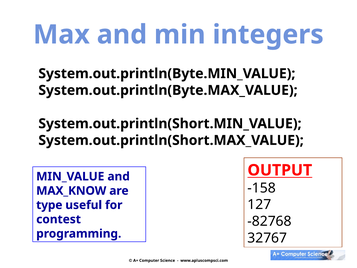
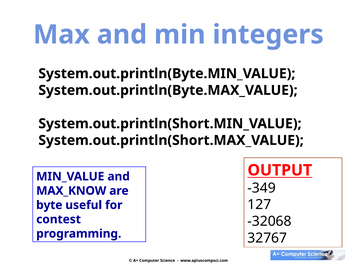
-158: -158 -> -349 (262, 188)
type: type -> byte (49, 205)
-82768: -82768 -> -32068 (270, 221)
